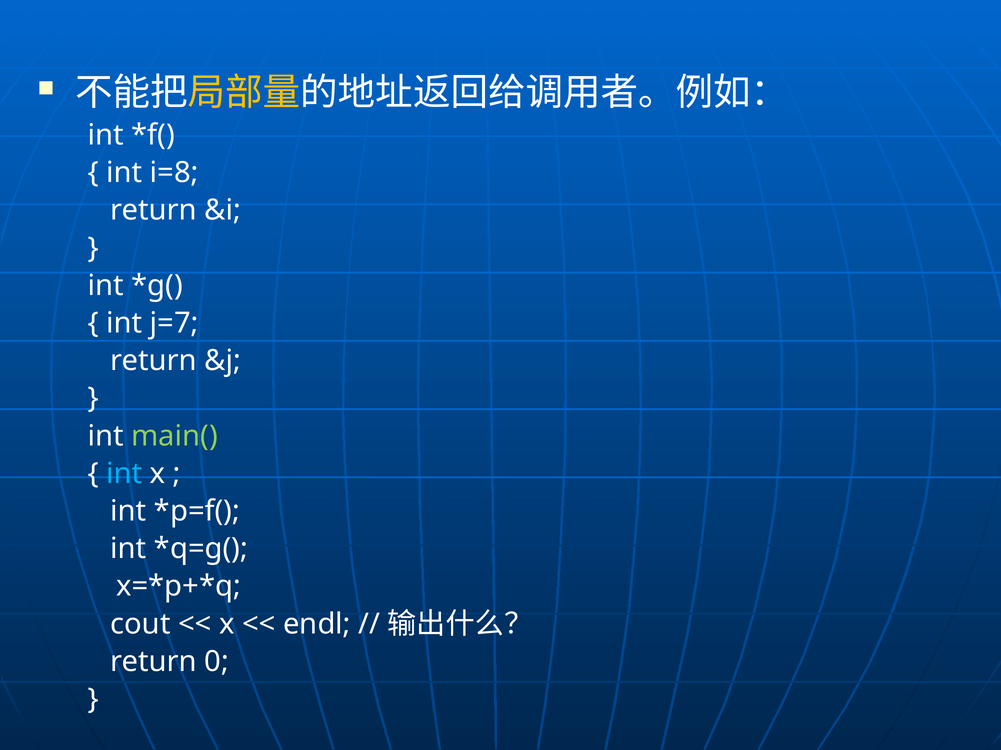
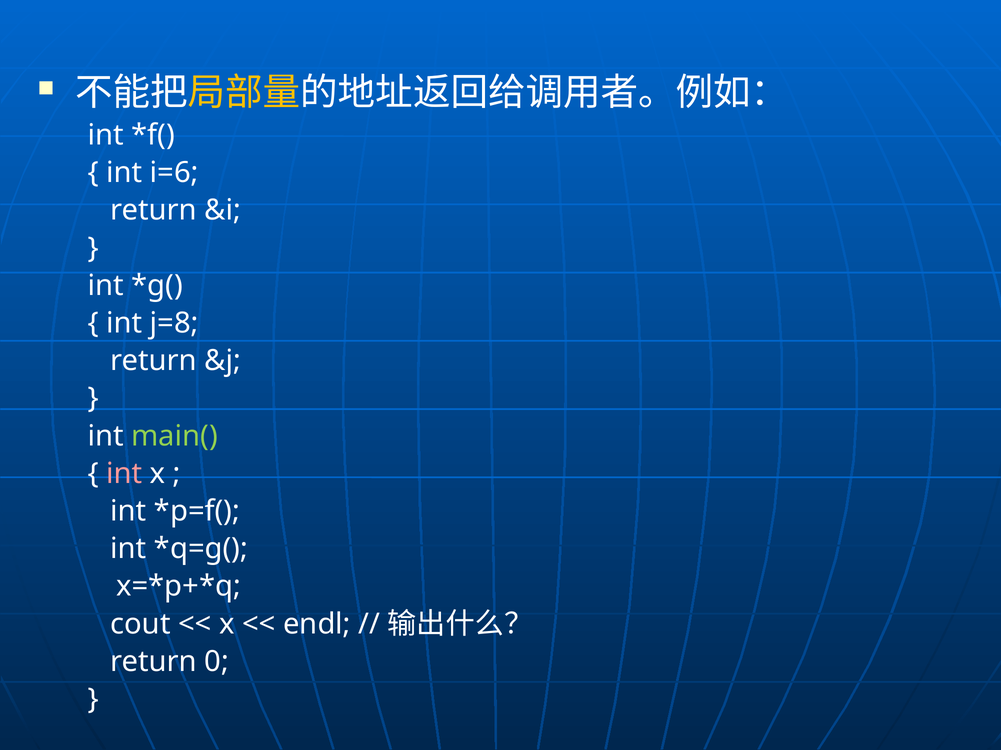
i=8: i=8 -> i=6 (174, 173)
j=7: j=7 -> j=8 (174, 323)
int colour: light blue -> pink (124, 474)
